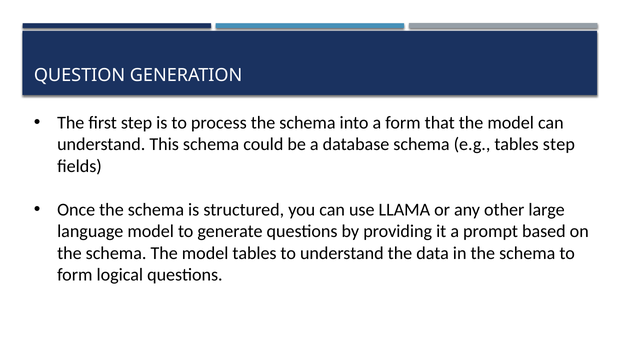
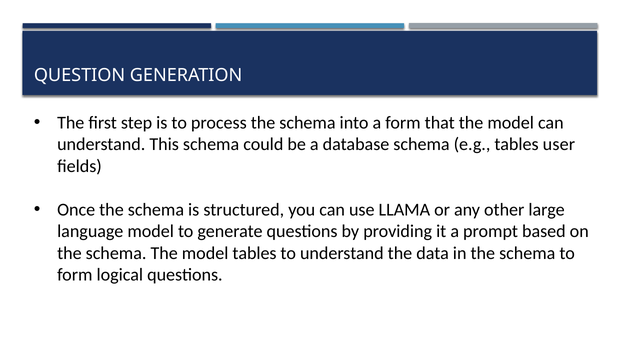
tables step: step -> user (559, 144)
